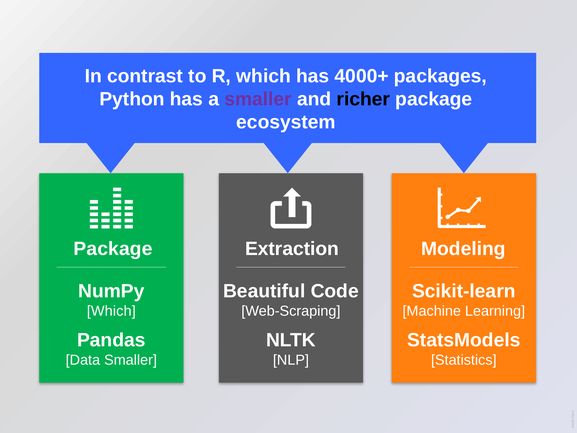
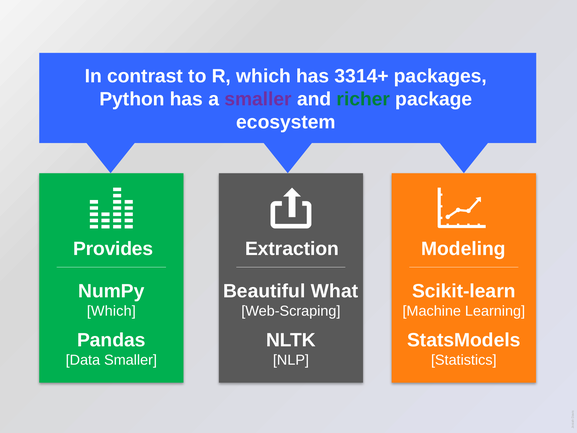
4000+: 4000+ -> 3314+ (362, 76)
richer colour: black -> green (363, 99)
Package: Package -> Provides (113, 249)
Code: Code -> What (335, 291)
